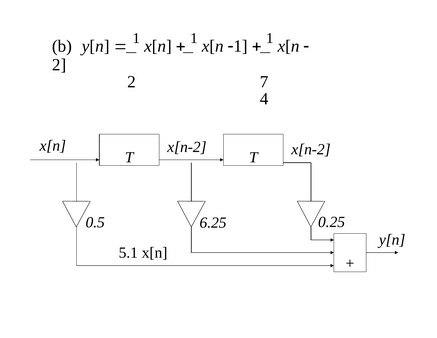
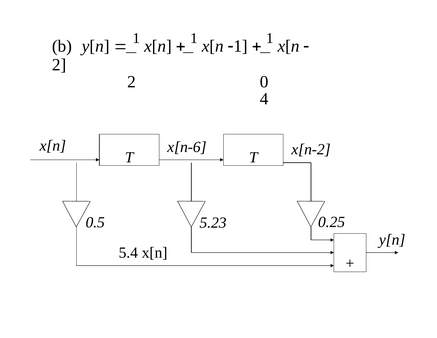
7: 7 -> 0 (264, 82)
x[n x[n-2: x[n-2 -> x[n-6 (187, 147)
6.25: 6.25 -> 5.23 (213, 223)
5.1: 5.1 -> 5.4 (128, 252)
